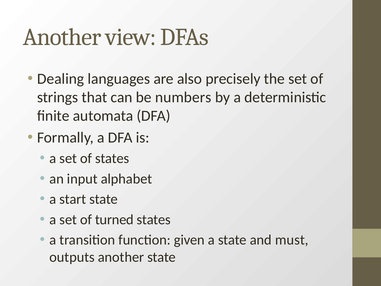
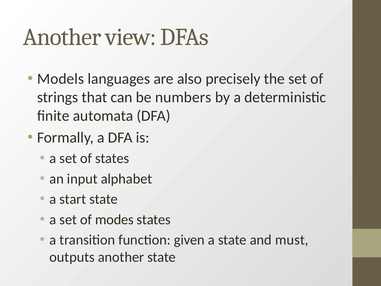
Dealing: Dealing -> Models (61, 79)
turned: turned -> modes (114, 219)
